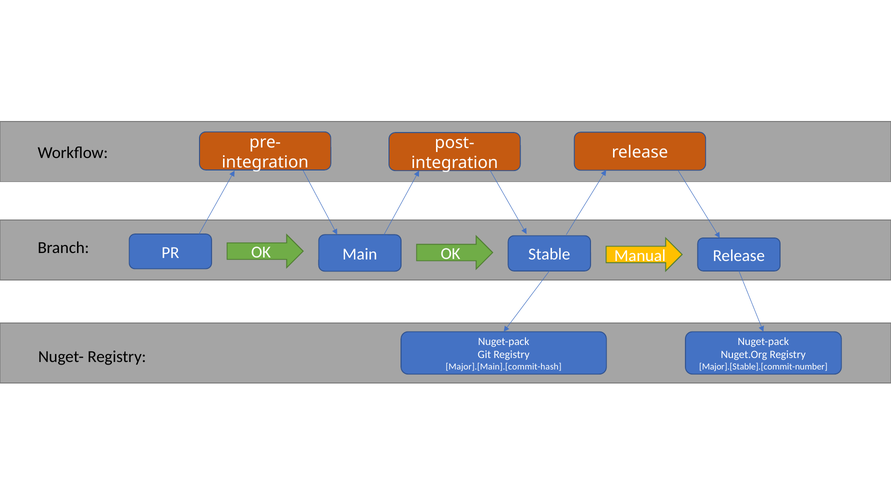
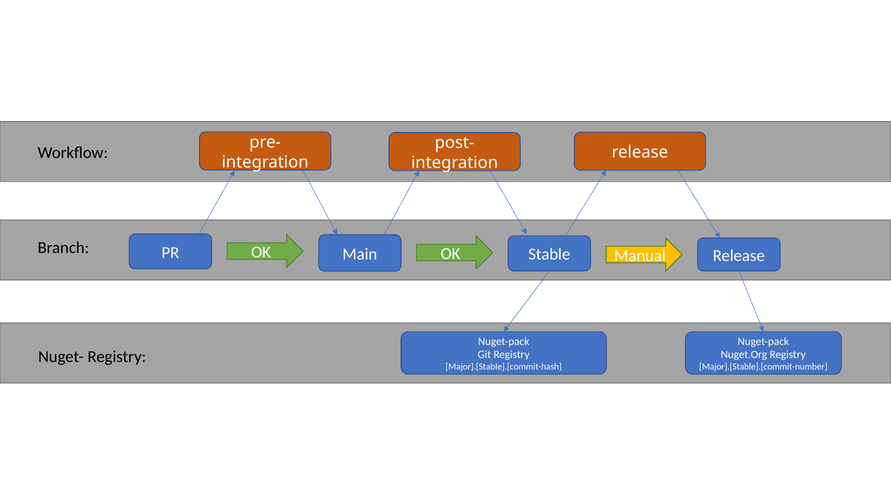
Major].[Main].[commit-hash: Major].[Main].[commit-hash -> Major].[Stable].[commit-hash (504, 367)
